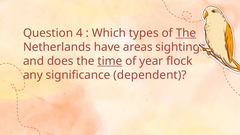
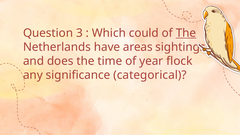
4: 4 -> 3 (79, 33)
types: types -> could (144, 33)
time underline: present -> none (110, 61)
dependent: dependent -> categorical (150, 75)
